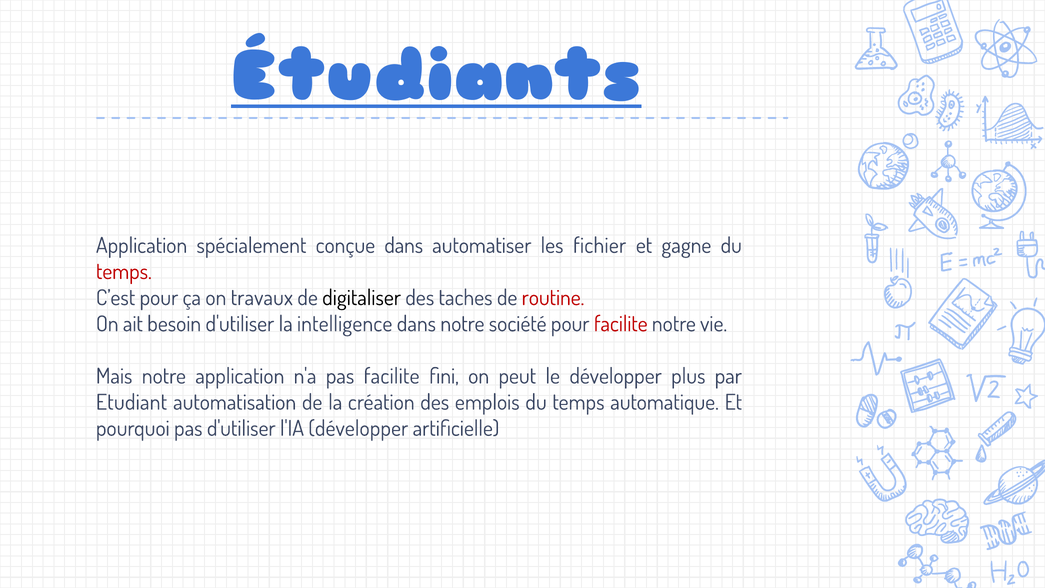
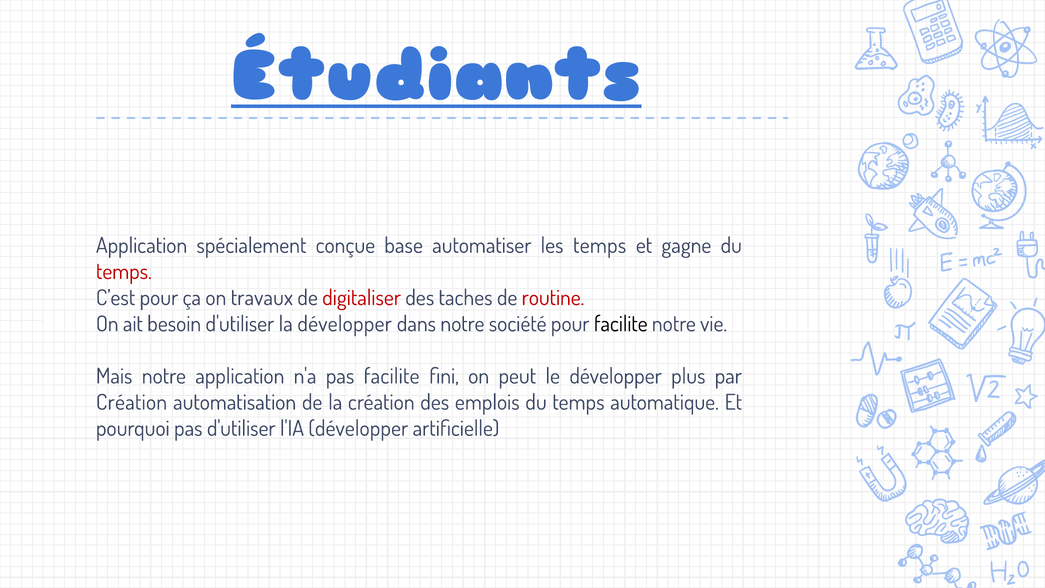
conçue dans: dans -> base (404, 246)
les fichier: fichier -> temps (600, 246)
digitaliser colour: black -> red (362, 298)
la intelligence: intelligence -> développer (345, 324)
facilite colour: red -> black (621, 324)
Etudiant: Etudiant -> Création (132, 402)
